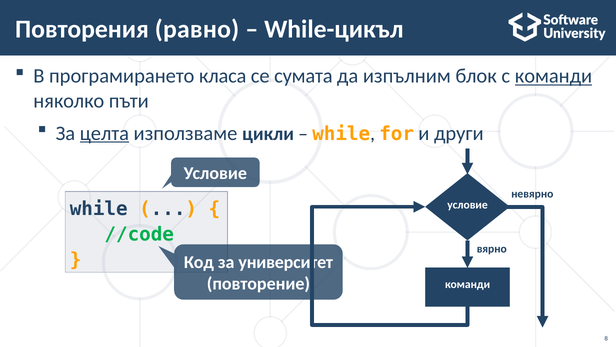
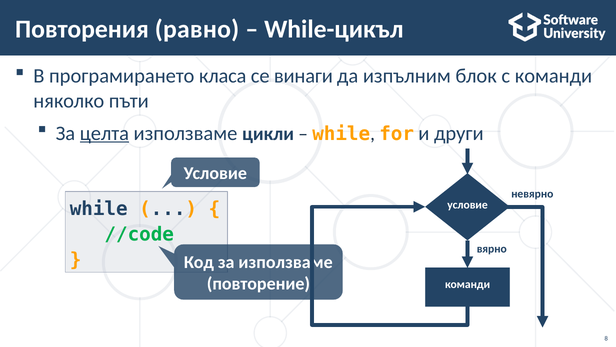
сумата: сумата -> винаги (303, 76)
команди underline: present -> none (554, 76)
за университет: университет -> използваме (286, 262)
